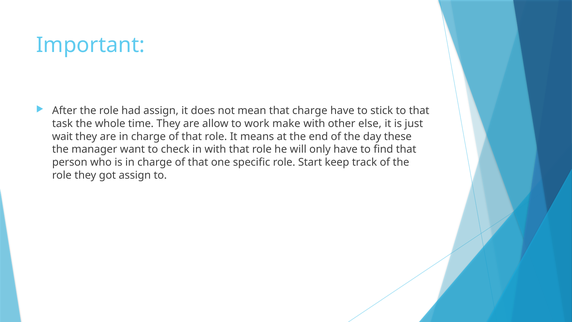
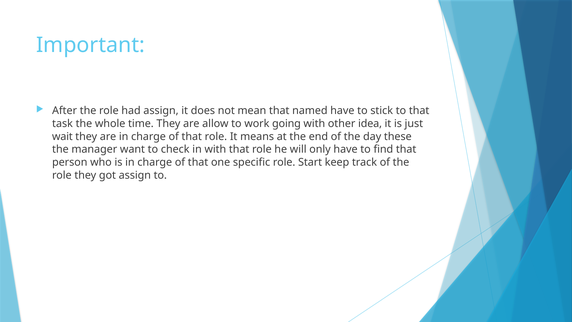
that charge: charge -> named (310, 111)
make: make -> going (286, 124)
else: else -> idea (370, 124)
